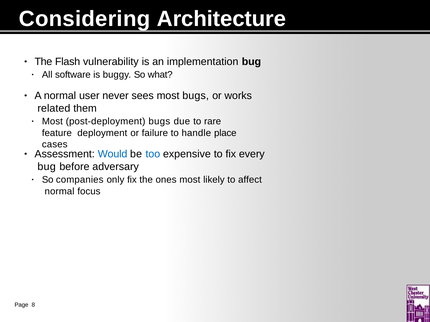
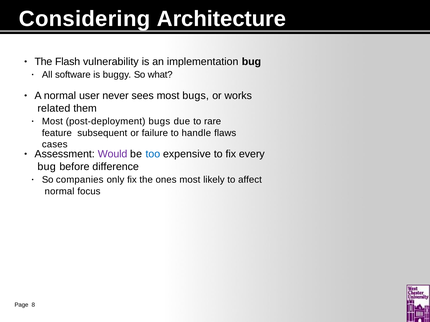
deployment: deployment -> subsequent (102, 133)
place: place -> flaws (225, 133)
Would colour: blue -> purple (113, 154)
adversary: adversary -> difference (116, 167)
